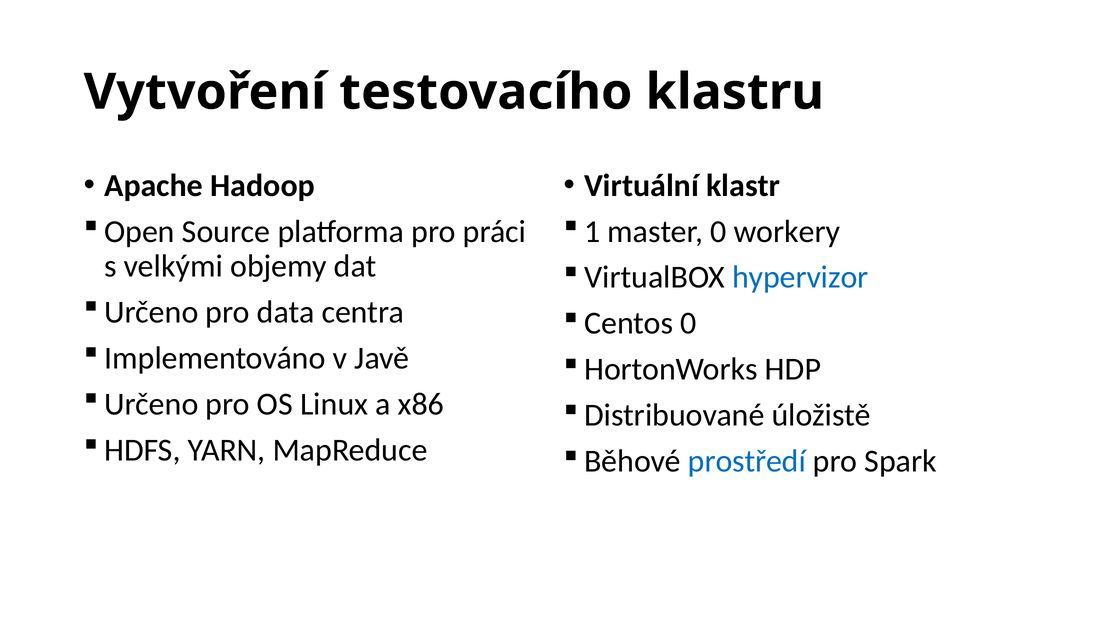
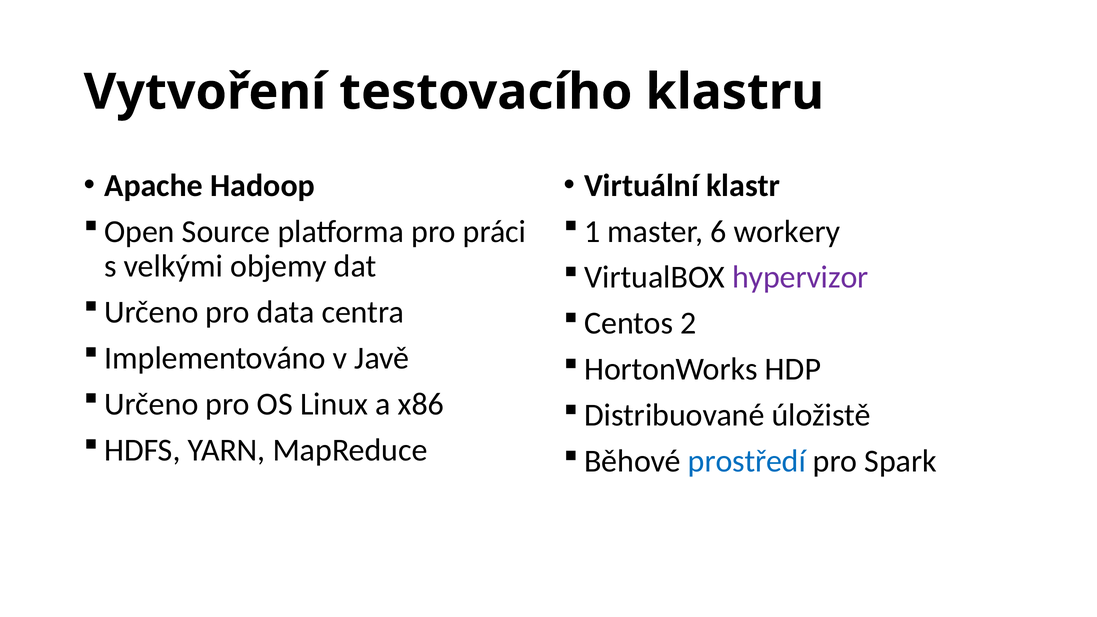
master 0: 0 -> 6 (718, 231)
hypervizor colour: blue -> purple (800, 277)
Centos 0: 0 -> 2 (689, 323)
